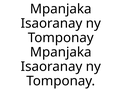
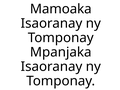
Mpanjaka: Mpanjaka -> Mamoaka (61, 9)
